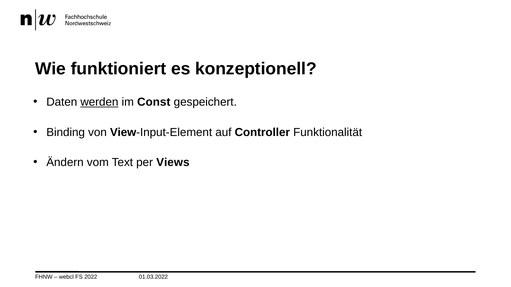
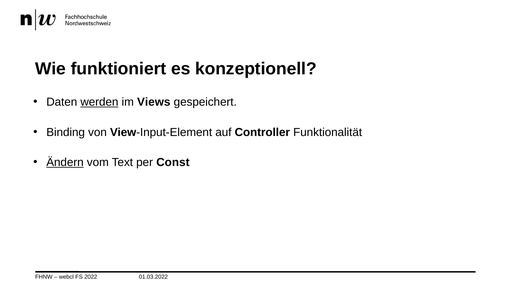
Const: Const -> Views (154, 102)
Ändern underline: none -> present (65, 163)
Views: Views -> Const (173, 163)
